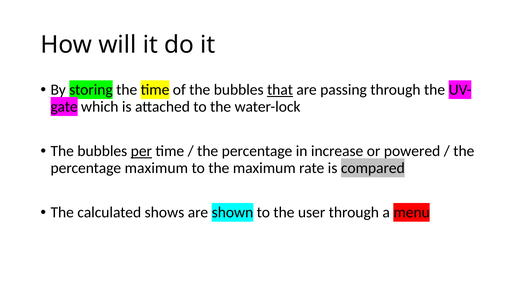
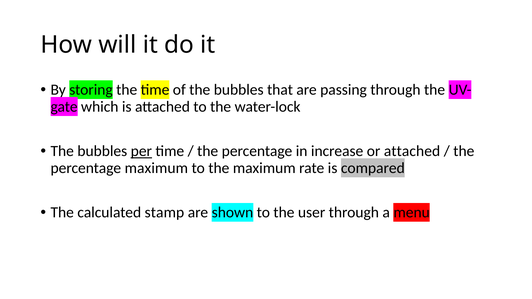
that underline: present -> none (280, 90)
powered: powered -> attached (412, 151)
shows: shows -> stamp (164, 213)
